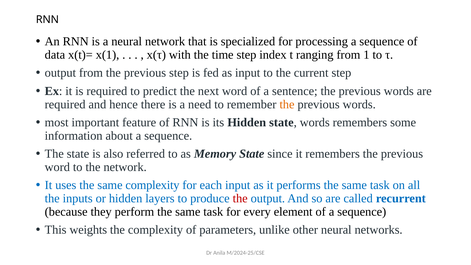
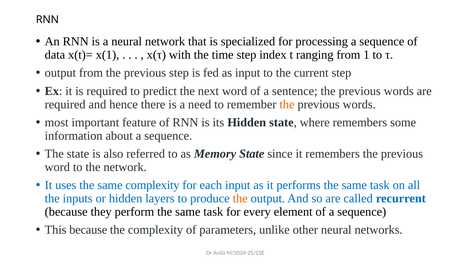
state words: words -> where (315, 122)
the colour: red -> orange (240, 198)
This weights: weights -> because (88, 230)
